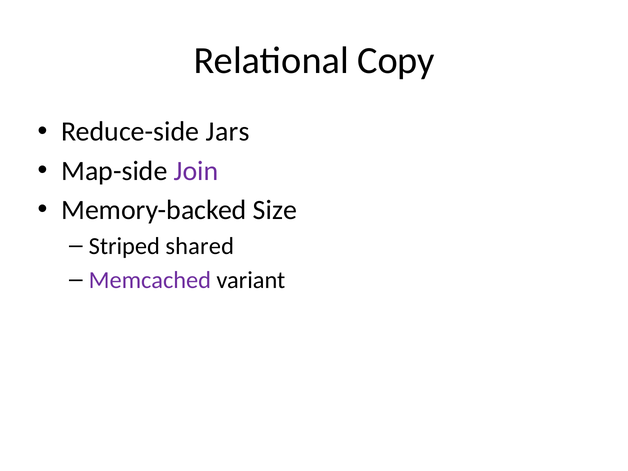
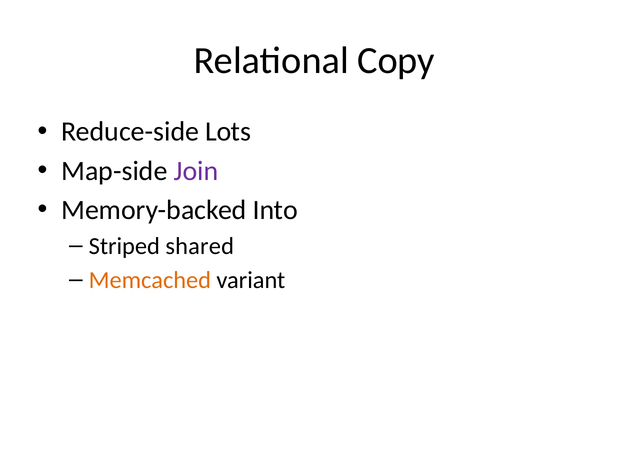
Jars: Jars -> Lots (228, 132)
Size: Size -> Into (275, 210)
Memcached colour: purple -> orange (150, 280)
